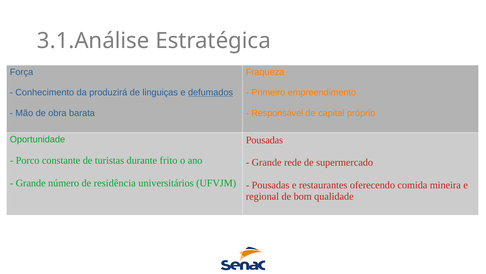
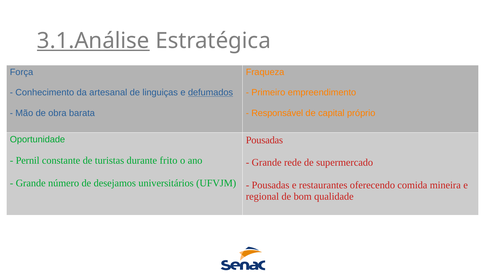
3.1.Análise underline: none -> present (93, 41)
produzirá: produzirá -> artesanal (108, 92)
Porco: Porco -> Pernil (28, 160)
residência: residência -> desejamos (115, 183)
